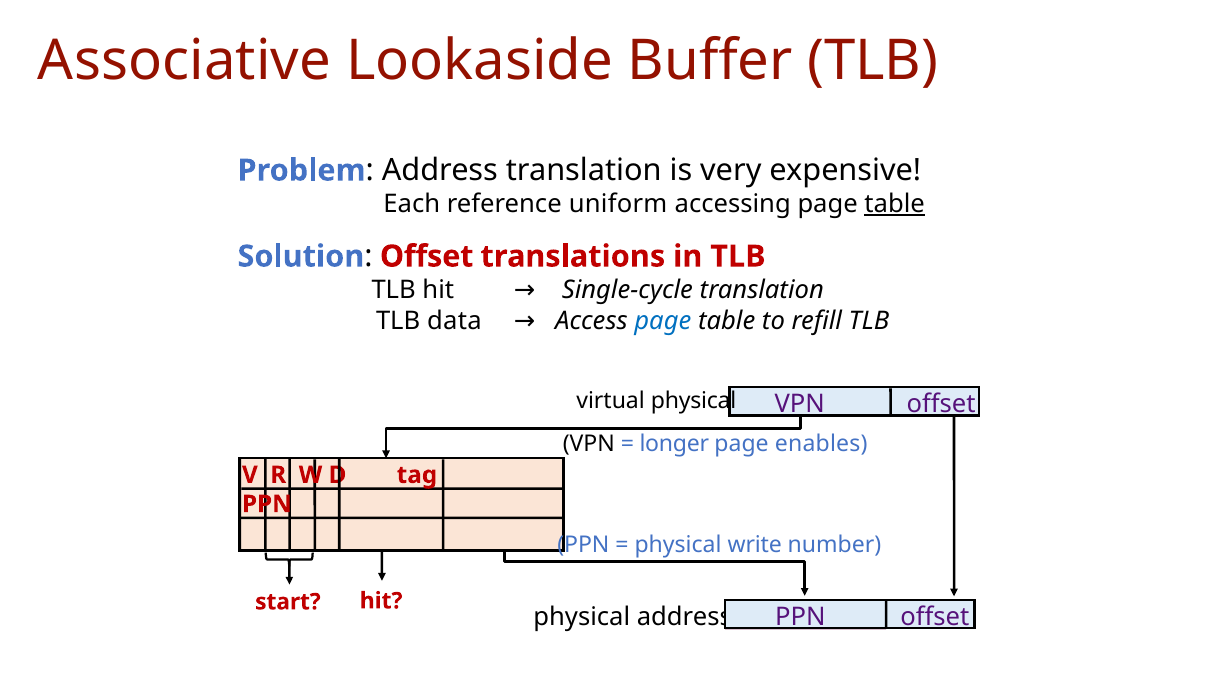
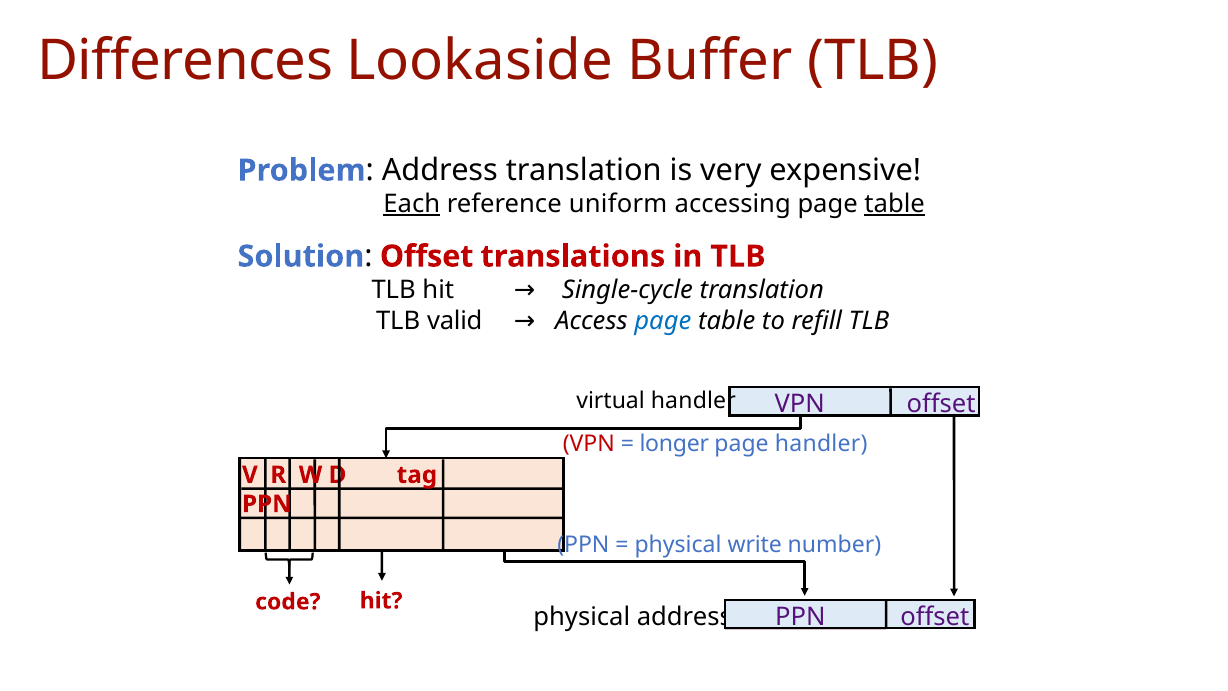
Associative: Associative -> Differences (185, 61)
Each underline: none -> present (412, 204)
data: data -> valid (455, 320)
virtual physical: physical -> handler (693, 400)
VPN colour: black -> red (589, 444)
page enables: enables -> handler (821, 444)
start: start -> code (288, 602)
